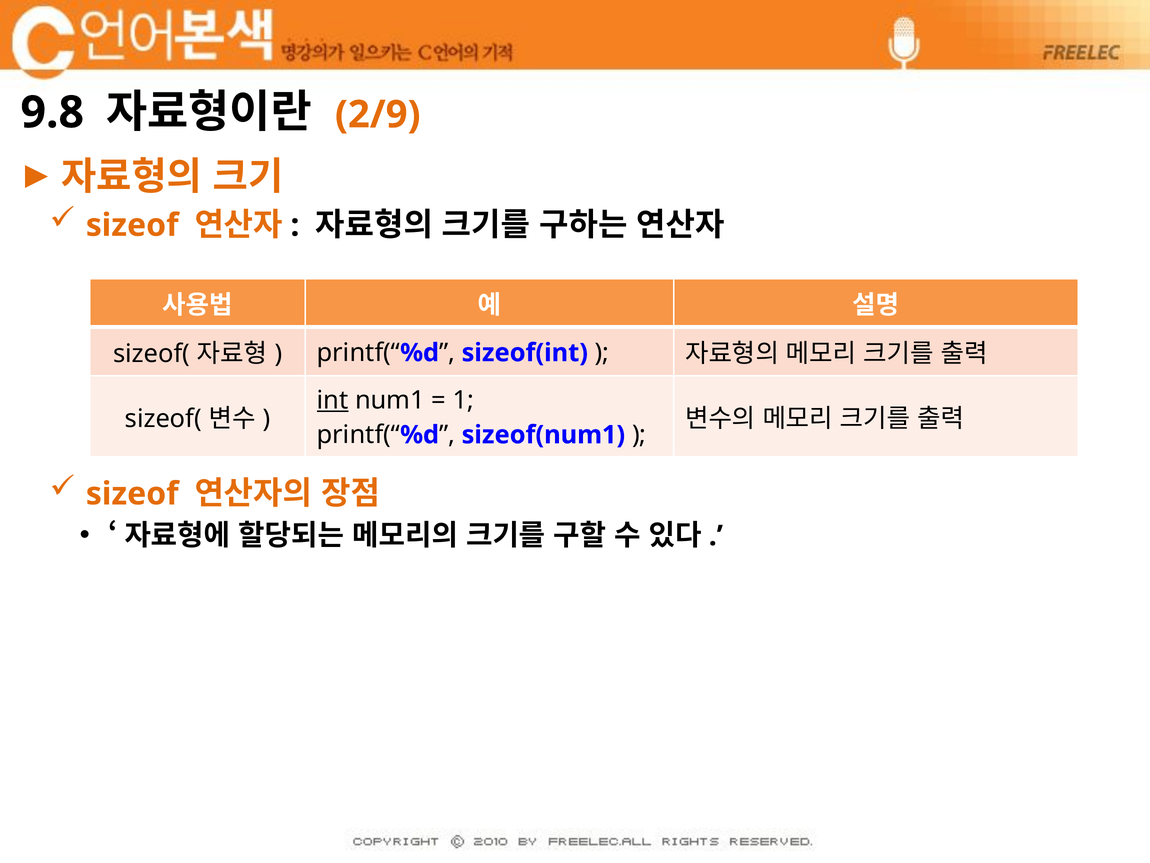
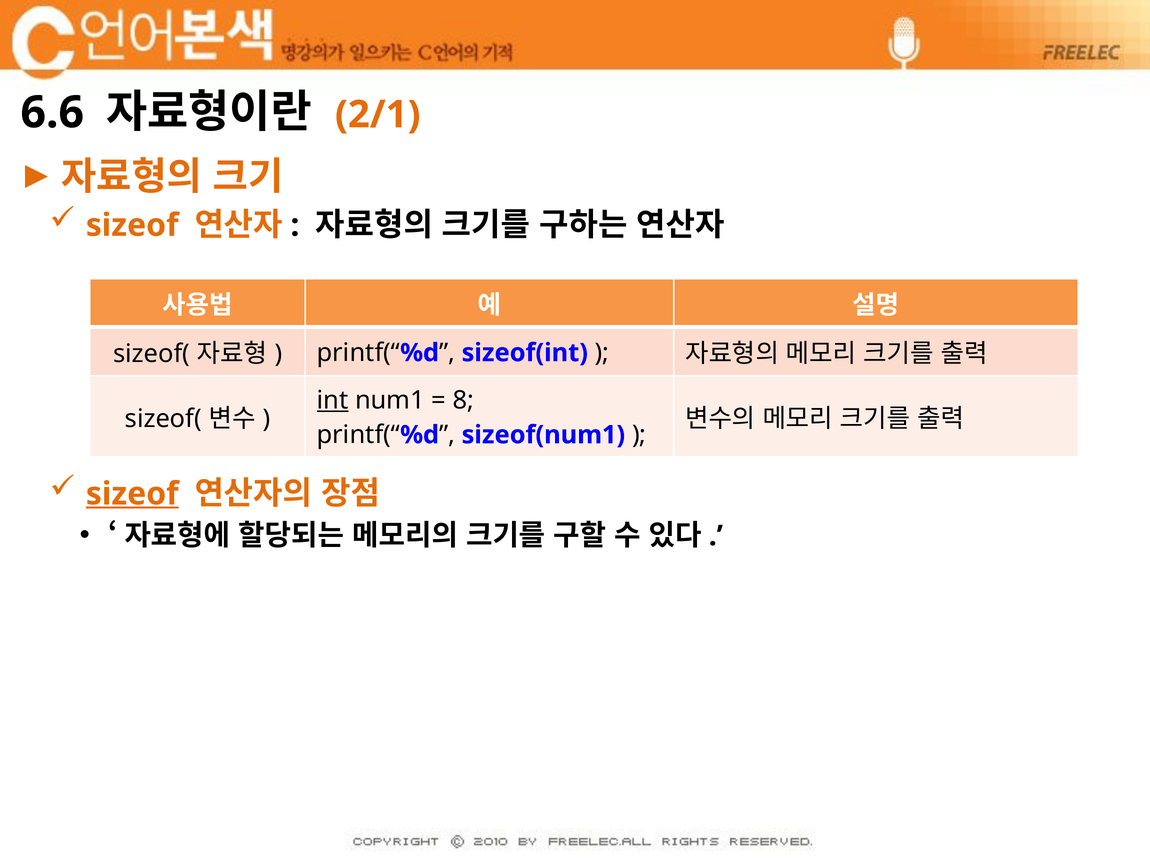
9.8: 9.8 -> 6.6 (52, 113)
2/9: 2/9 -> 2/1 (378, 115)
1: 1 -> 8 (463, 400)
sizeof underline: none -> present (132, 494)
